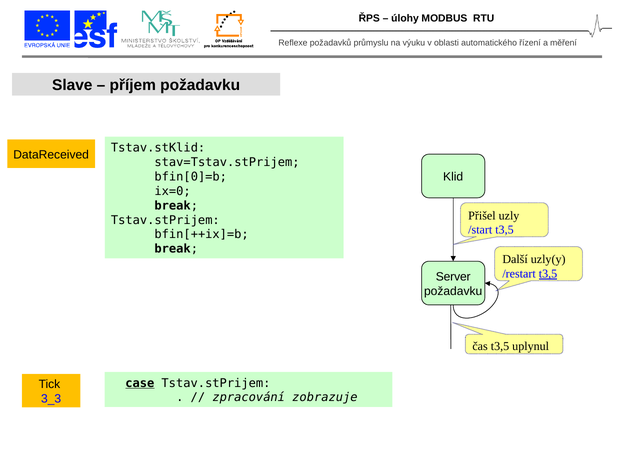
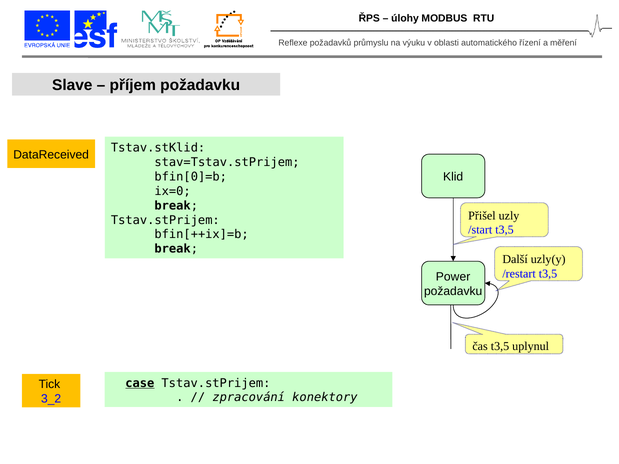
t3,5 underline: present -> none (548, 274)
Server: Server -> Power (453, 277)
zobrazuje: zobrazuje -> konektory (325, 398)
3_3: 3_3 -> 3_2 (51, 399)
